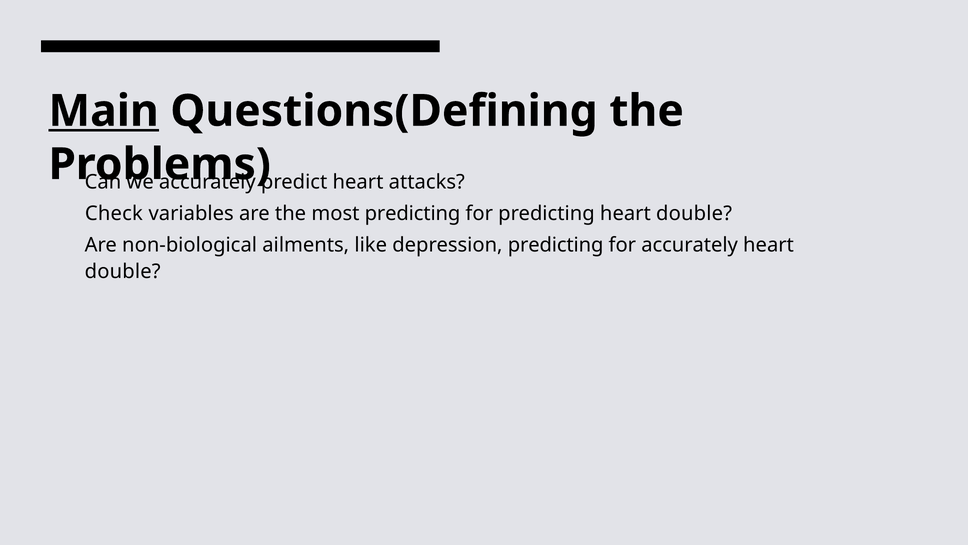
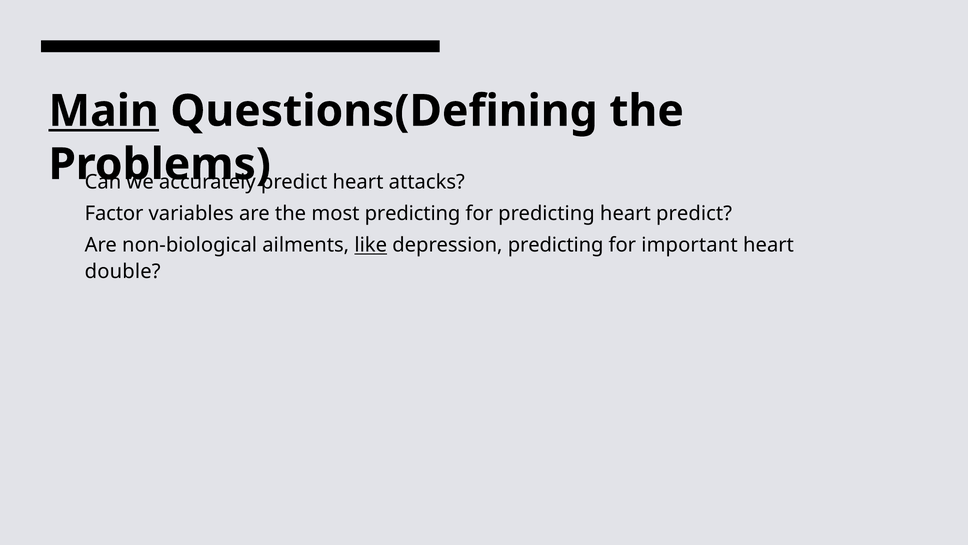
Check: Check -> Factor (114, 213)
predicting heart double: double -> predict (694, 213)
like underline: none -> present (371, 245)
for accurately: accurately -> important (689, 245)
